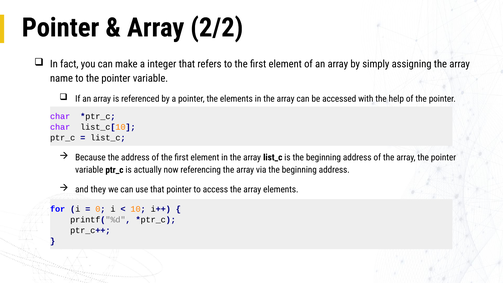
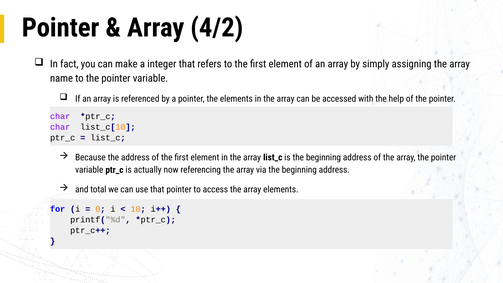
2/2: 2/2 -> 4/2 (217, 28)
they: they -> total (98, 189)
